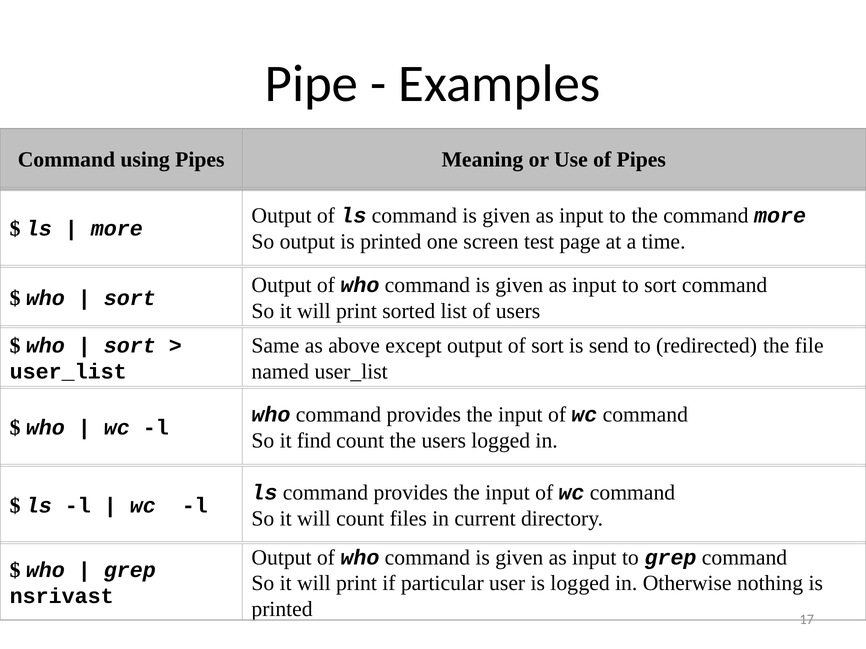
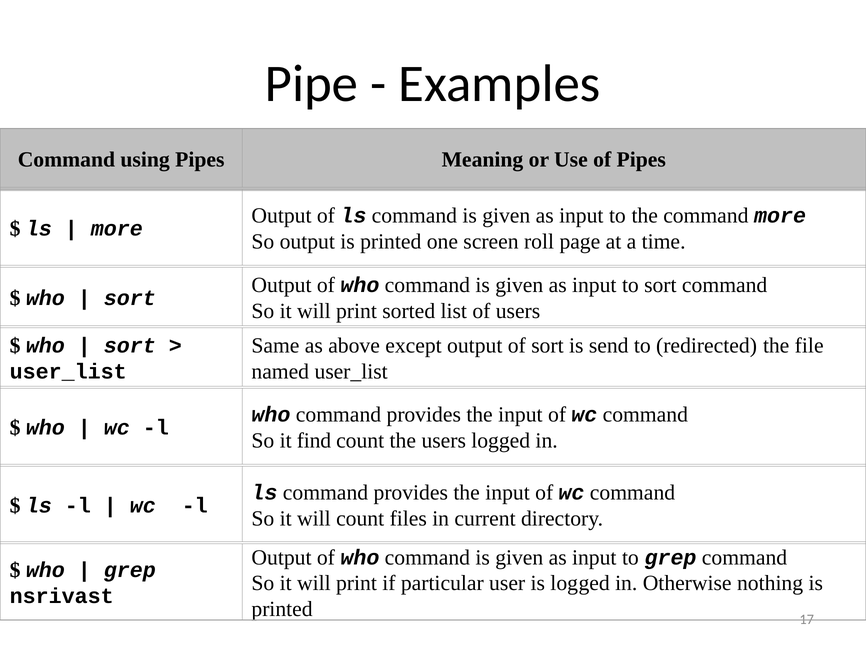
test: test -> roll (539, 242)
